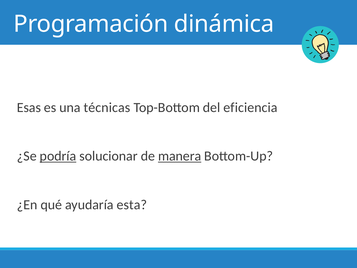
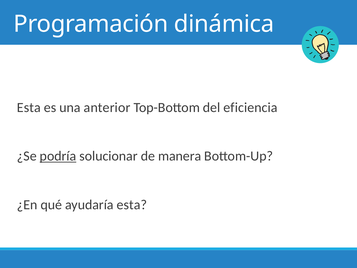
Esas: Esas -> Esta (29, 107)
técnicas: técnicas -> anterior (107, 107)
manera underline: present -> none (180, 156)
